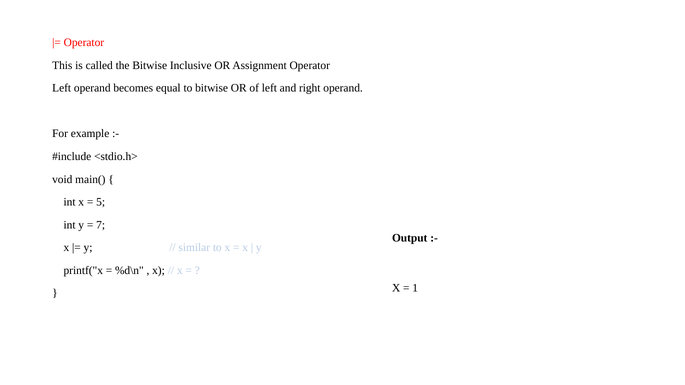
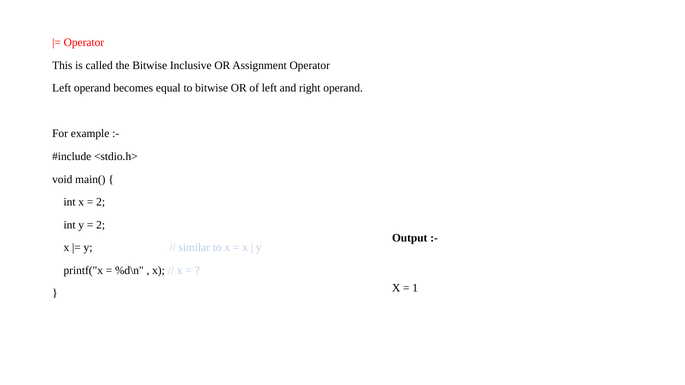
5: 5 -> 2 (101, 202)
7: 7 -> 2 (101, 225)
